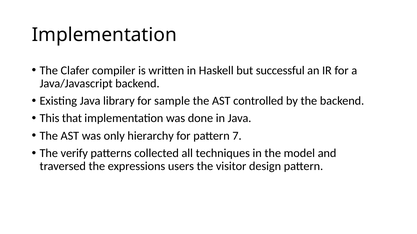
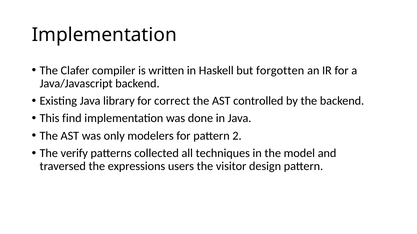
successful: successful -> forgotten (280, 71)
sample: sample -> correct (172, 101)
that: that -> find (72, 119)
hierarchy: hierarchy -> modelers (151, 136)
7: 7 -> 2 (237, 136)
